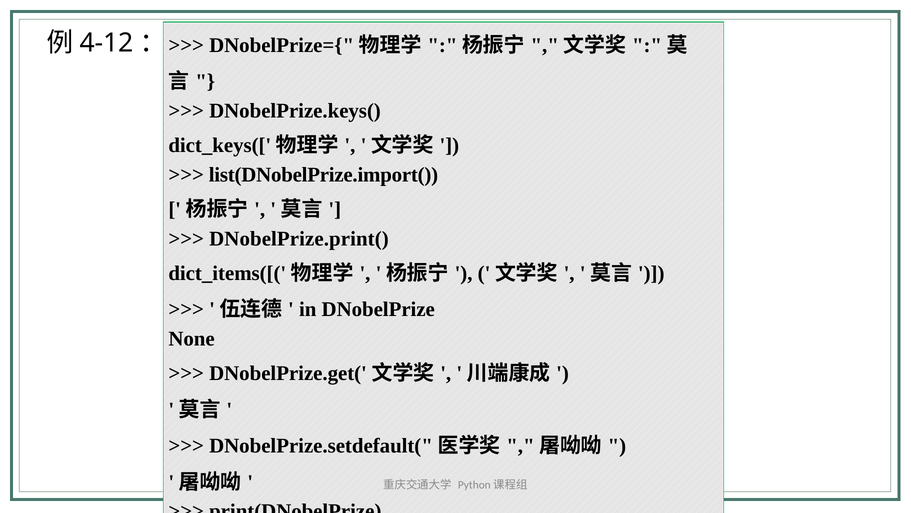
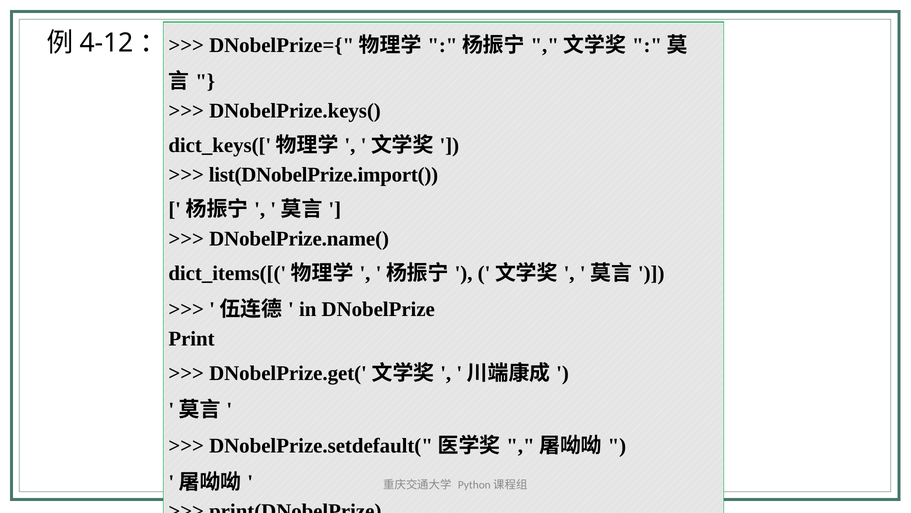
DNobelPrize.print(: DNobelPrize.print( -> DNobelPrize.name( (299, 238)
None: None -> Print (192, 338)
